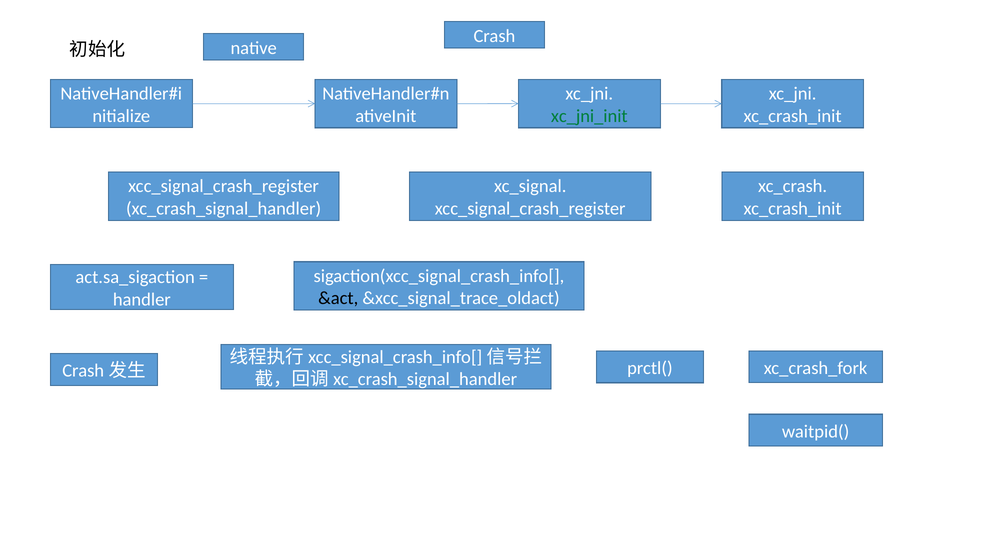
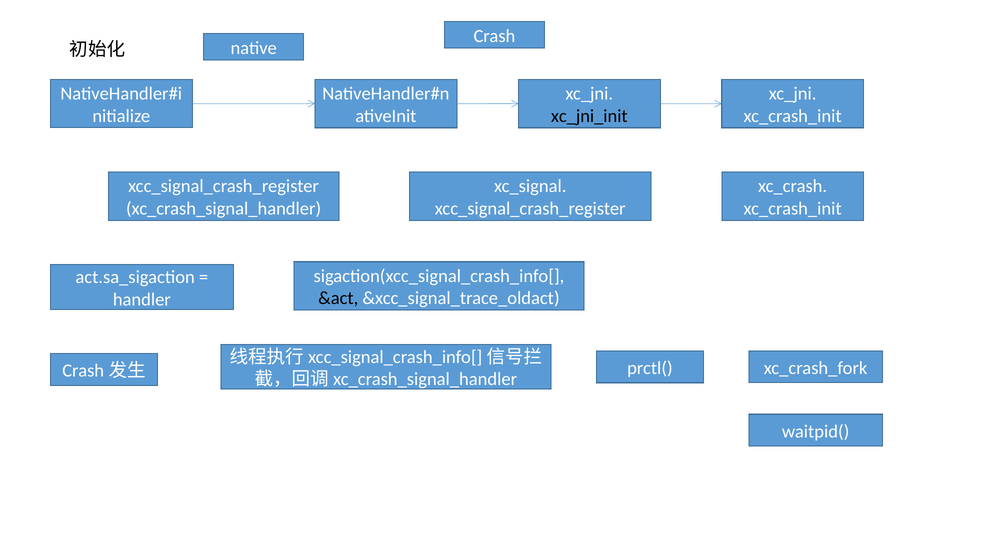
xc_jni_init colour: green -> black (589, 116)
